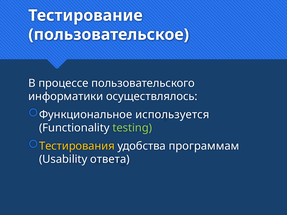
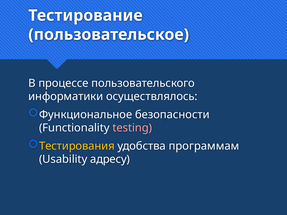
используется: используется -> безопасности (172, 115)
testing colour: light green -> pink (132, 128)
ответа: ответа -> адресу (110, 159)
